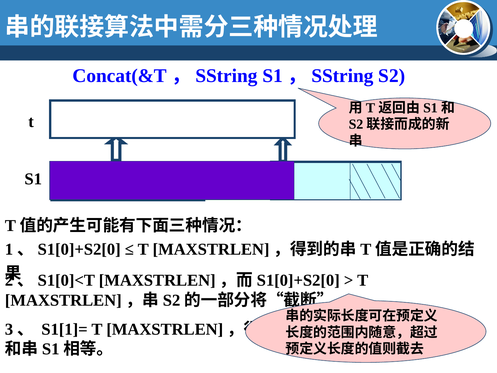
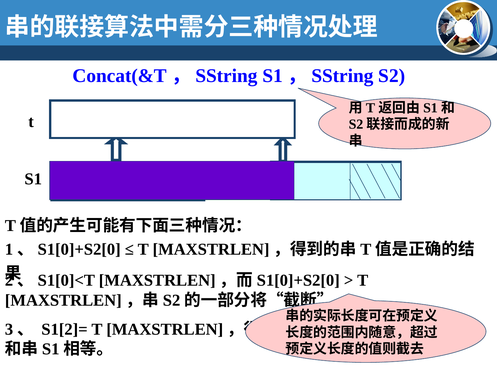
S1[1]=: S1[1]= -> S1[2]= (64, 329)
